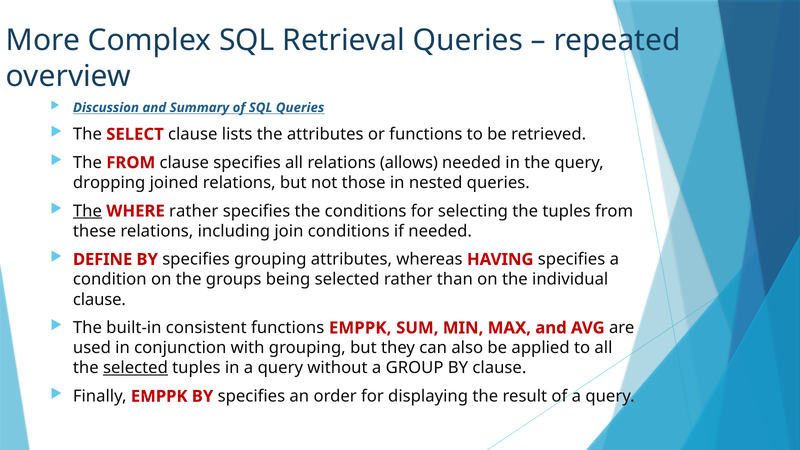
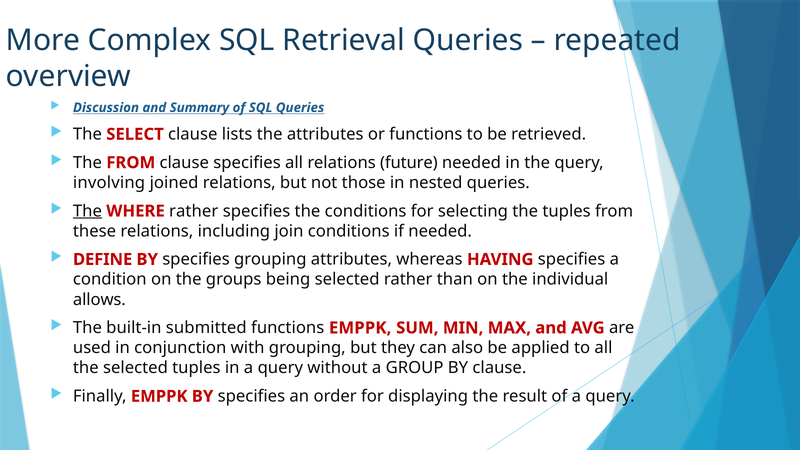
allows: allows -> future (409, 163)
dropping: dropping -> involving (109, 183)
clause: clause -> allows (99, 300)
consistent: consistent -> submitted (206, 328)
selected underline: present -> none (135, 368)
